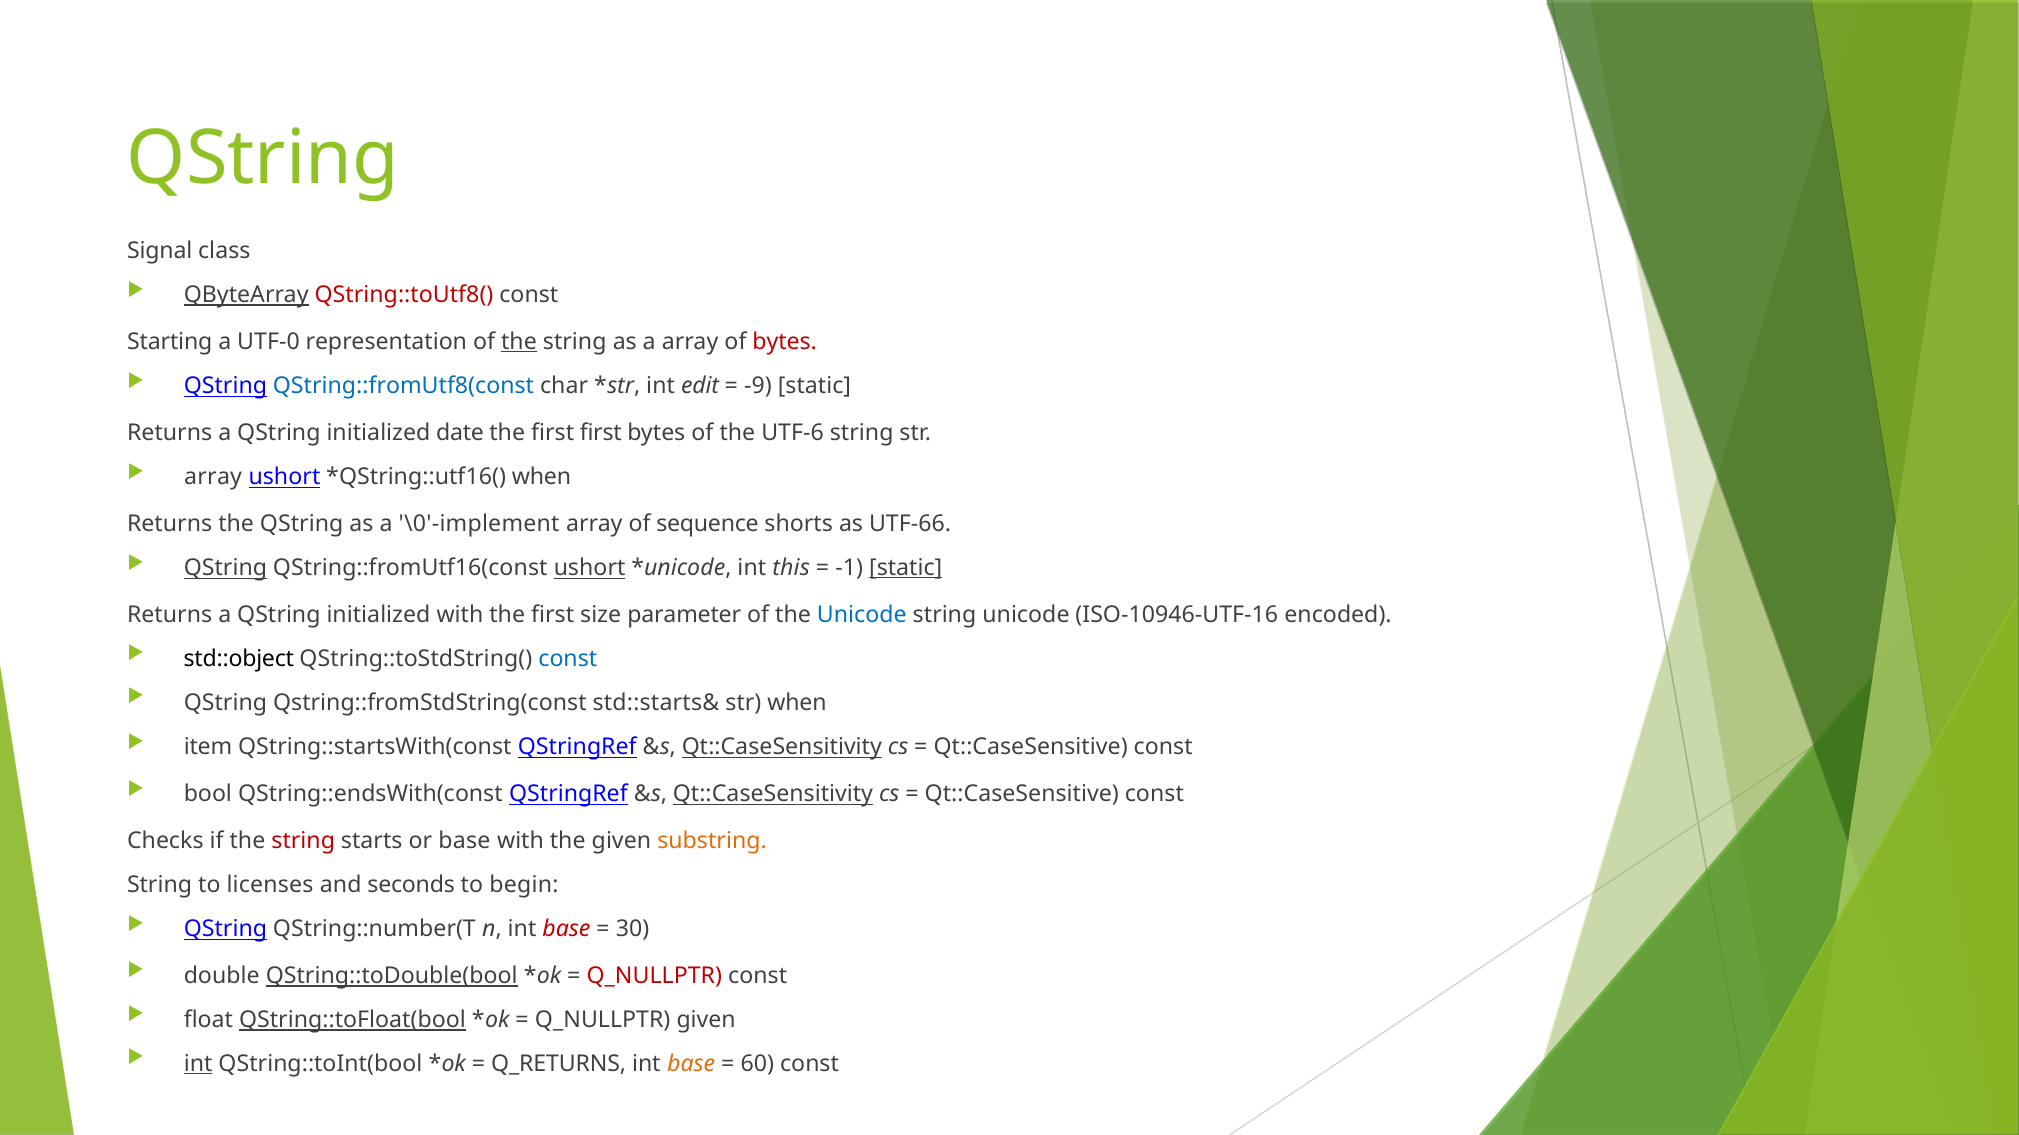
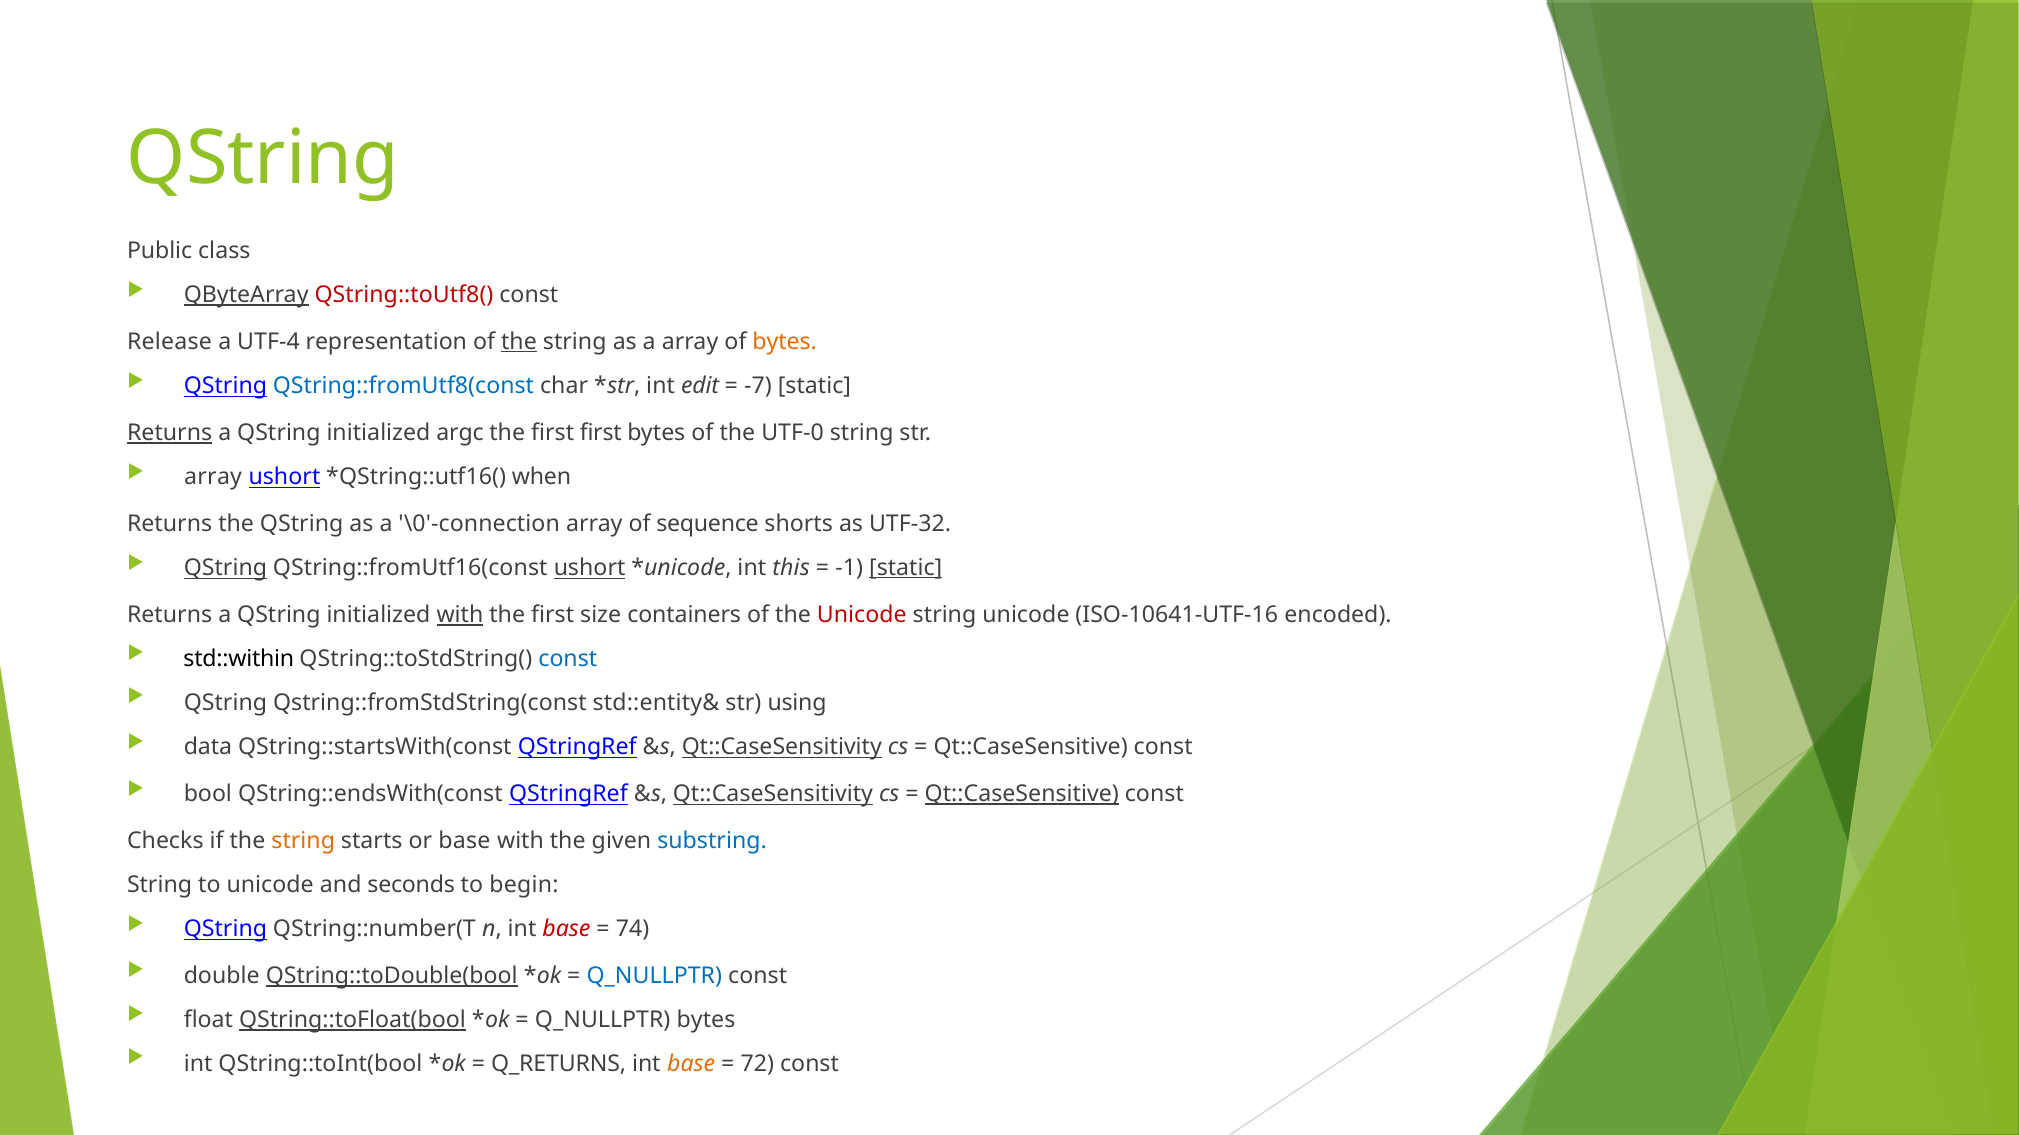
Signal: Signal -> Public (160, 251)
Starting: Starting -> Release (170, 342)
UTF-0: UTF-0 -> UTF-4 (268, 342)
bytes colour: red -> orange (785, 342)
-9: -9 -> -7 (758, 386)
Returns underline: none -> present (170, 433)
date: date -> argc (460, 433)
UTF-6: UTF-6 -> UTF-0 (793, 433)
\0'-implement: \0'-implement -> \0'-connection (479, 524)
UTF-66: UTF-66 -> UTF-32 (910, 524)
with underline: none -> present (460, 615)
parameter: parameter -> containers (684, 615)
Unicode colour: blue -> red (862, 615)
ISO-10946-UTF-16: ISO-10946-UTF-16 -> ISO-10641-UTF-16 (1177, 615)
std::object: std::object -> std::within (239, 659)
std::starts&: std::starts& -> std::entity& (656, 703)
str when: when -> using (797, 703)
item: item -> data (208, 747)
Qt::CaseSensitive underline: none -> present (1022, 794)
string colour: red -> orange (303, 842)
substring colour: orange -> blue (712, 842)
to licenses: licenses -> unicode (270, 886)
30: 30 -> 74 (633, 929)
Q_NULLPTR colour: red -> blue (654, 977)
Q_NULLPTR given: given -> bytes (706, 1021)
int underline: present -> none (198, 1064)
60: 60 -> 72 (757, 1064)
